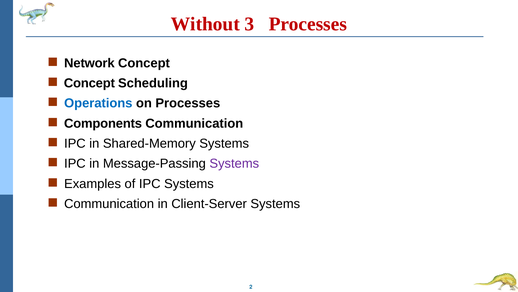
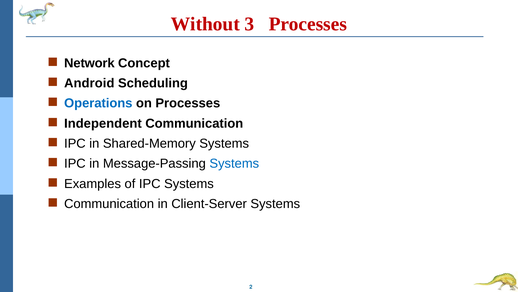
Concept: Concept -> Android (89, 83)
Components: Components -> Independent (103, 123)
Systems colour: purple -> blue (234, 163)
